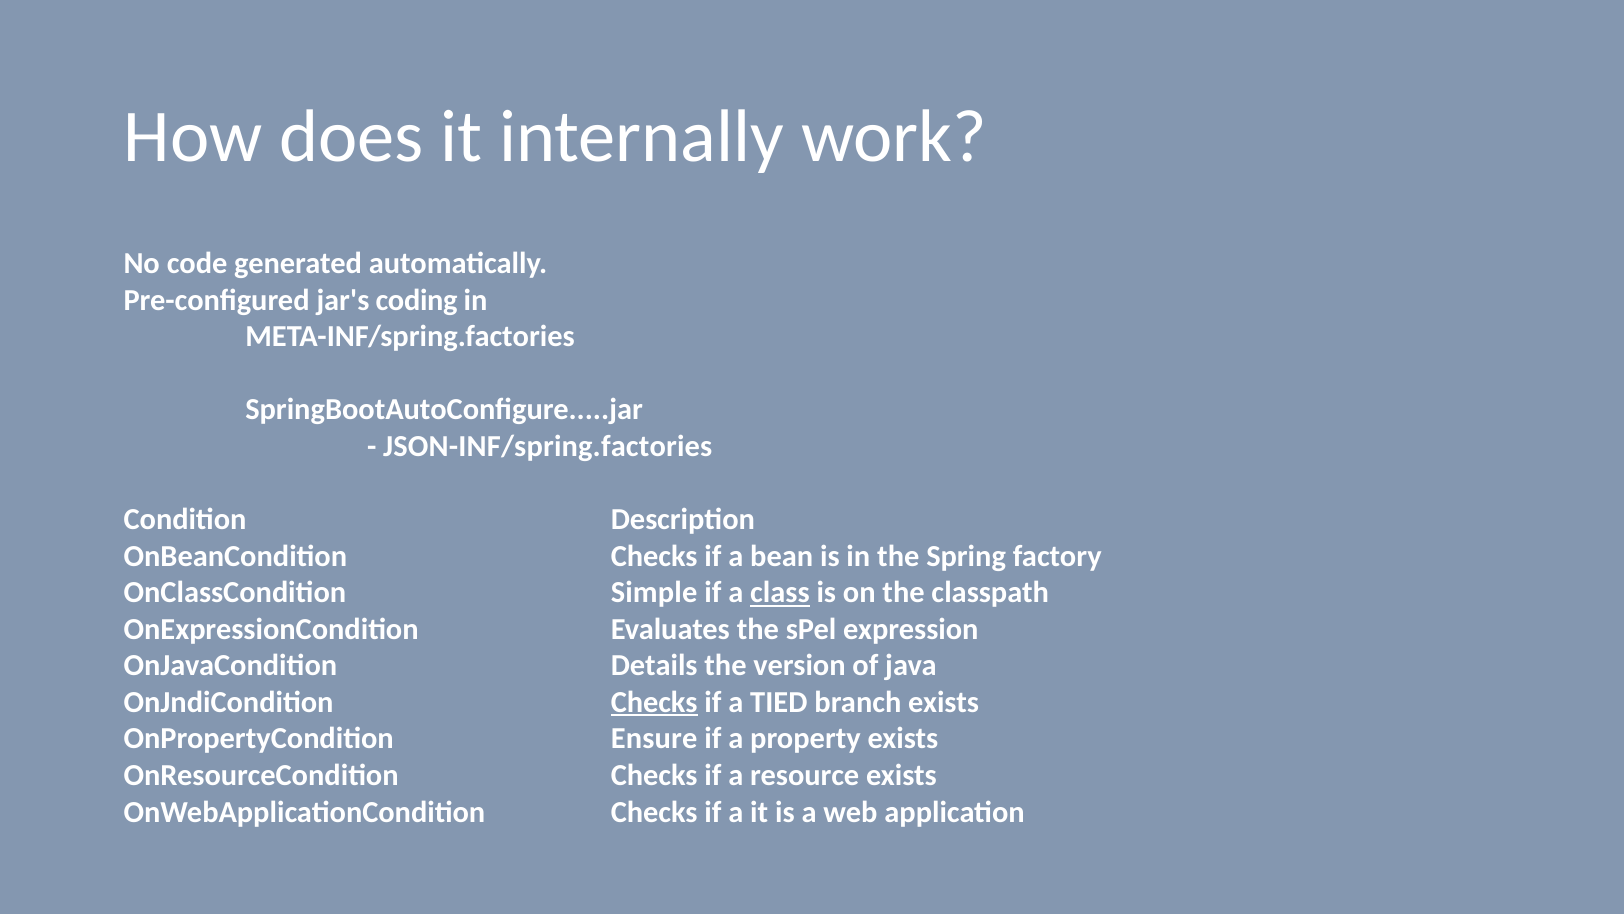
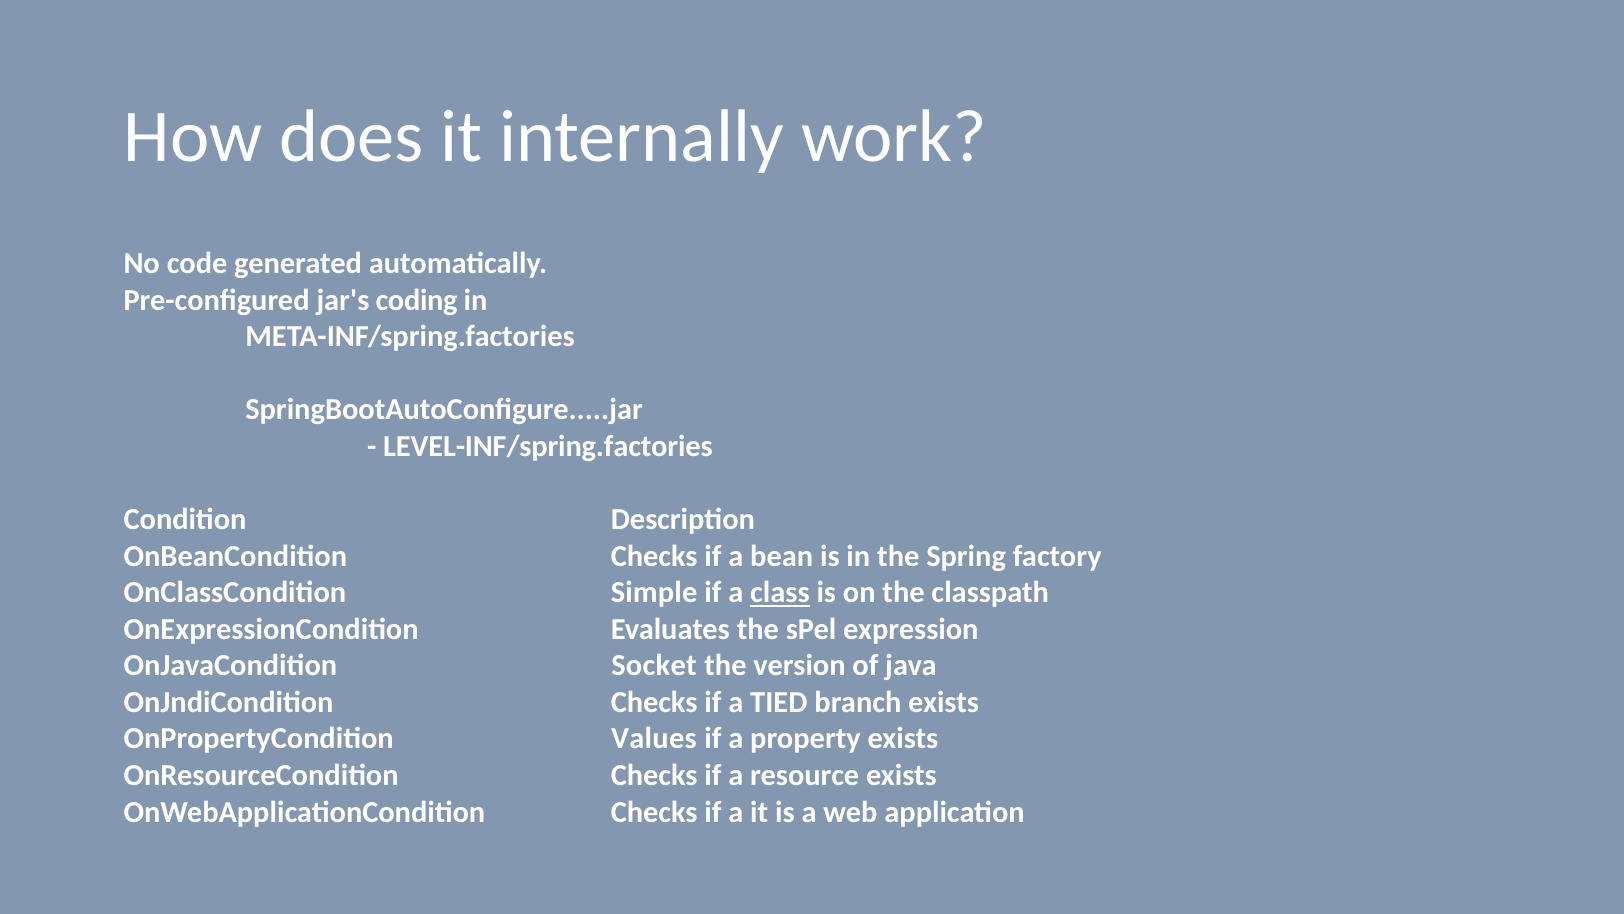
JSON-INF/spring.factories: JSON-INF/spring.factories -> LEVEL-INF/spring.factories (548, 446)
Details: Details -> Socket (654, 665)
Checks underline: present -> none (654, 702)
Ensure: Ensure -> Values (654, 738)
